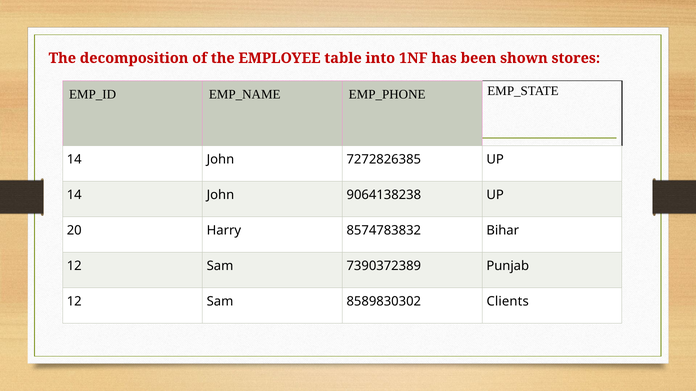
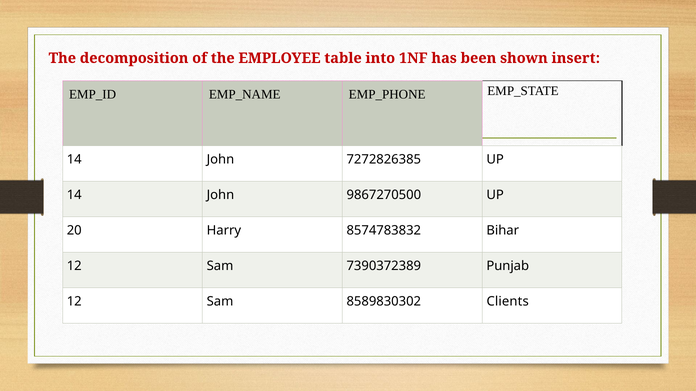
stores: stores -> insert (576, 58)
9064138238: 9064138238 -> 9867270500 (384, 195)
